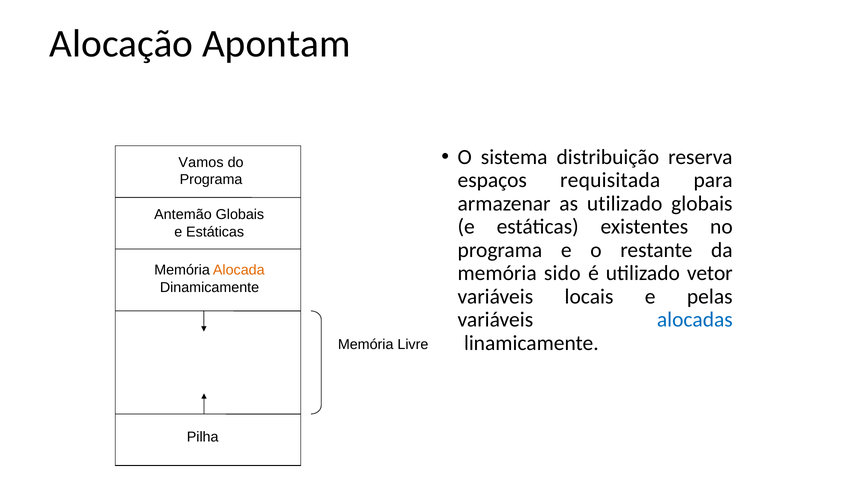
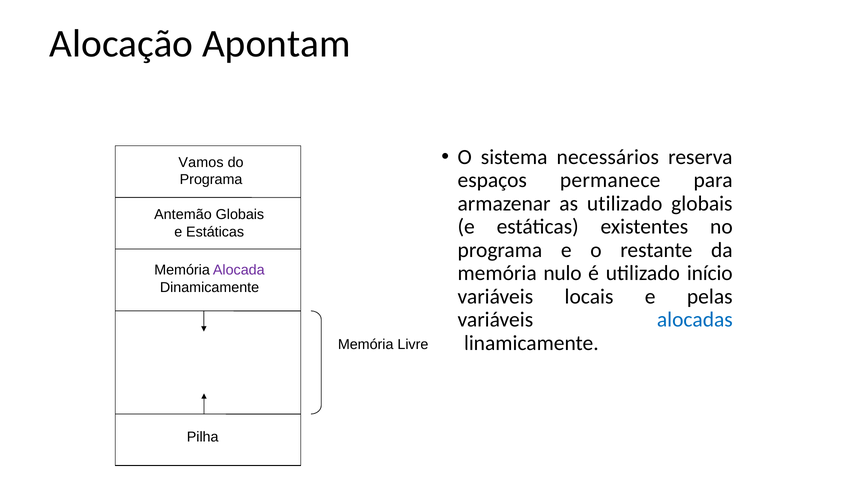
distribuição: distribuição -> necessários (608, 157)
requisitada: requisitada -> permanece (610, 180)
Alocada colour: orange -> purple (239, 270)
sido: sido -> nulo (562, 273)
vetor: vetor -> início (710, 273)
